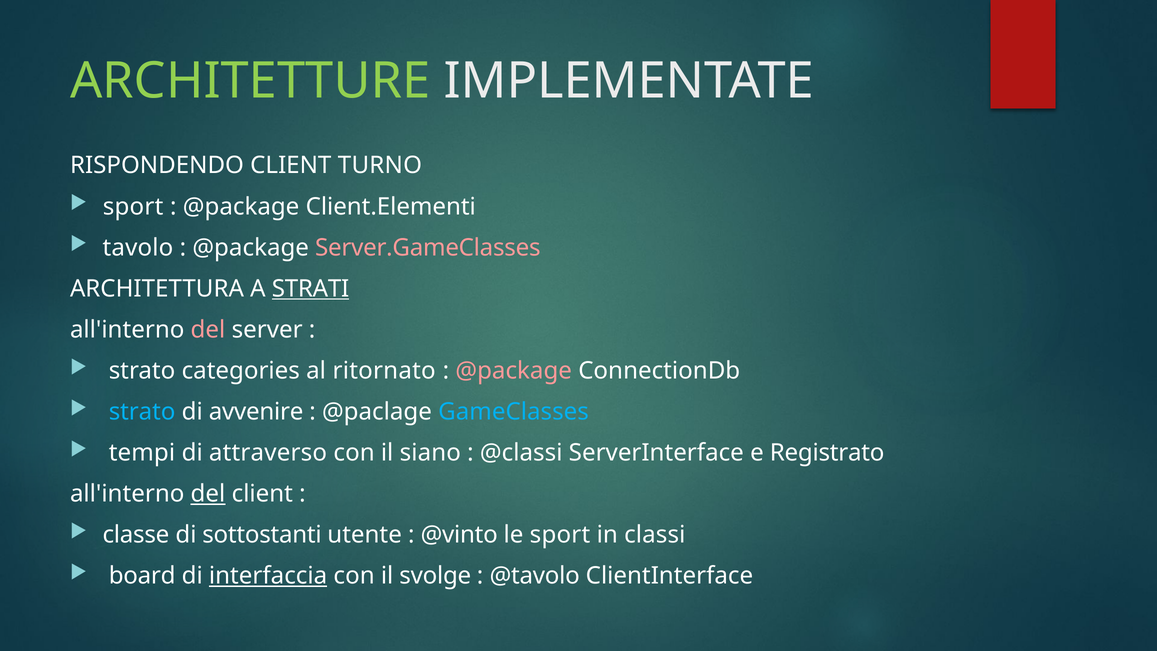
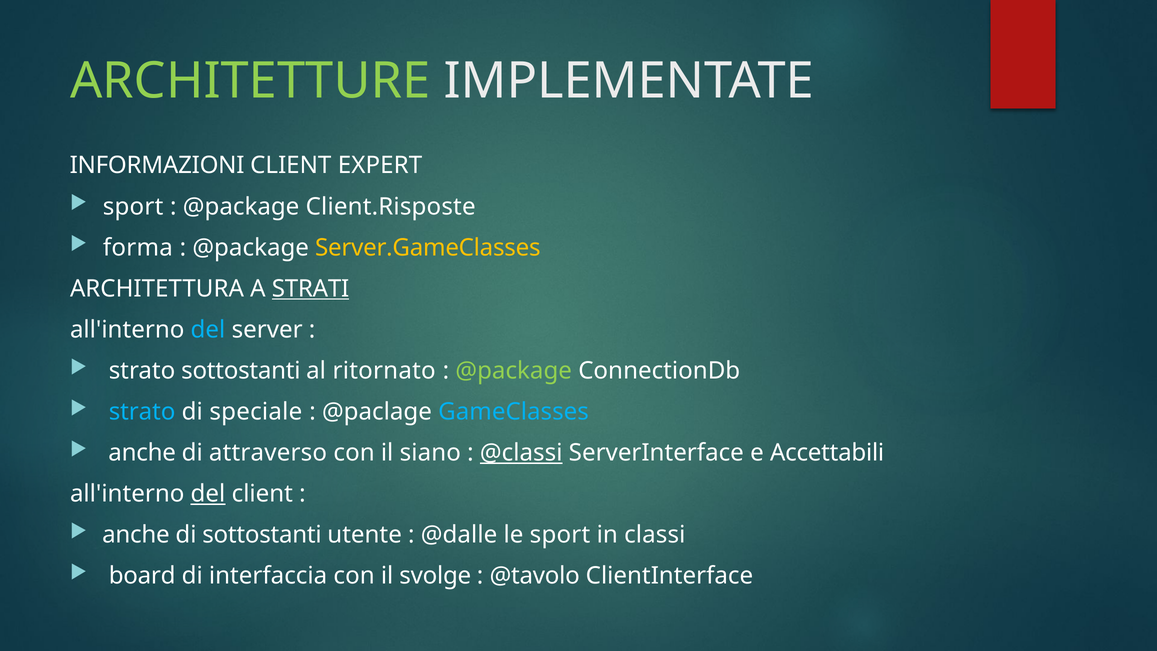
RISPONDENDO: RISPONDENDO -> INFORMAZIONI (157, 165)
TURNO: TURNO -> EXPERT (380, 165)
Client.Elementi: Client.Elementi -> Client.Risposte (391, 206)
tavolo: tavolo -> forma (138, 248)
Server.GameClasses colour: pink -> yellow (428, 248)
del colour: pink -> light blue (208, 330)
strato categories: categories -> sottostanti (241, 371)
@package colour: pink -> light green (514, 371)
avvenire: avvenire -> speciale (256, 412)
tempi: tempi -> anche (142, 453)
@classi underline: none -> present (521, 453)
Registrato: Registrato -> Accettabili (827, 453)
classe: classe -> anche (136, 535)
@vinto: @vinto -> @dalle (459, 535)
interfaccia underline: present -> none (268, 576)
